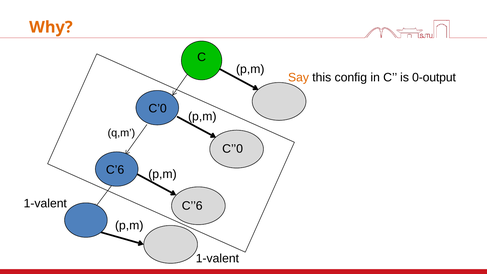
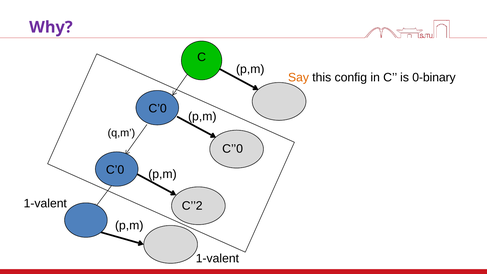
Why colour: orange -> purple (51, 27)
0-output: 0-output -> 0-binary (434, 77)
C’6: C’6 -> C’0 (115, 170)
C’’6: C’’6 -> C’’2 (192, 206)
